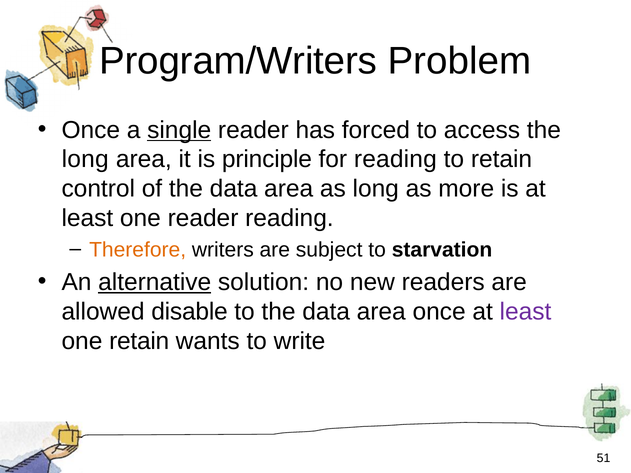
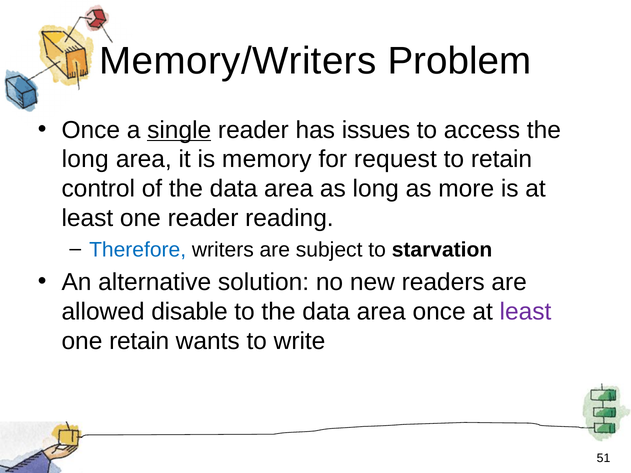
Program/Writers: Program/Writers -> Memory/Writers (238, 61)
forced: forced -> issues (376, 130)
principle: principle -> memory (267, 159)
for reading: reading -> request (395, 159)
Therefore colour: orange -> blue (138, 250)
alternative underline: present -> none (155, 282)
